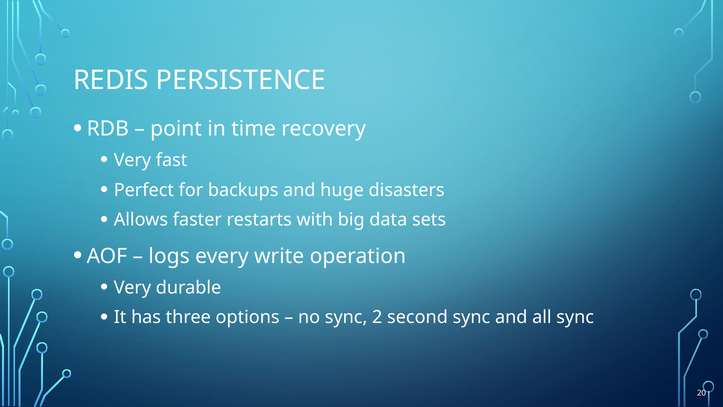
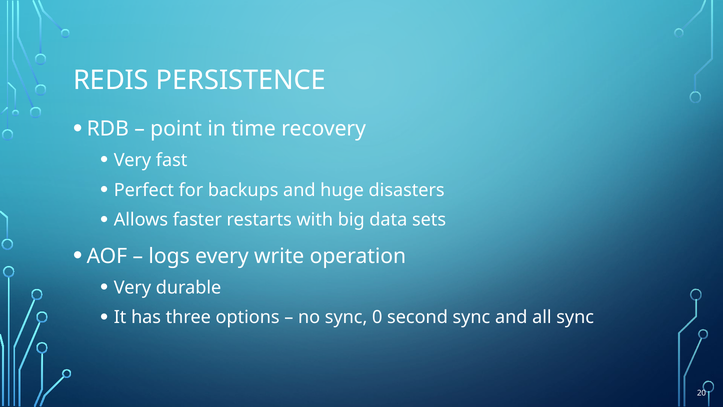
2: 2 -> 0 (377, 317)
